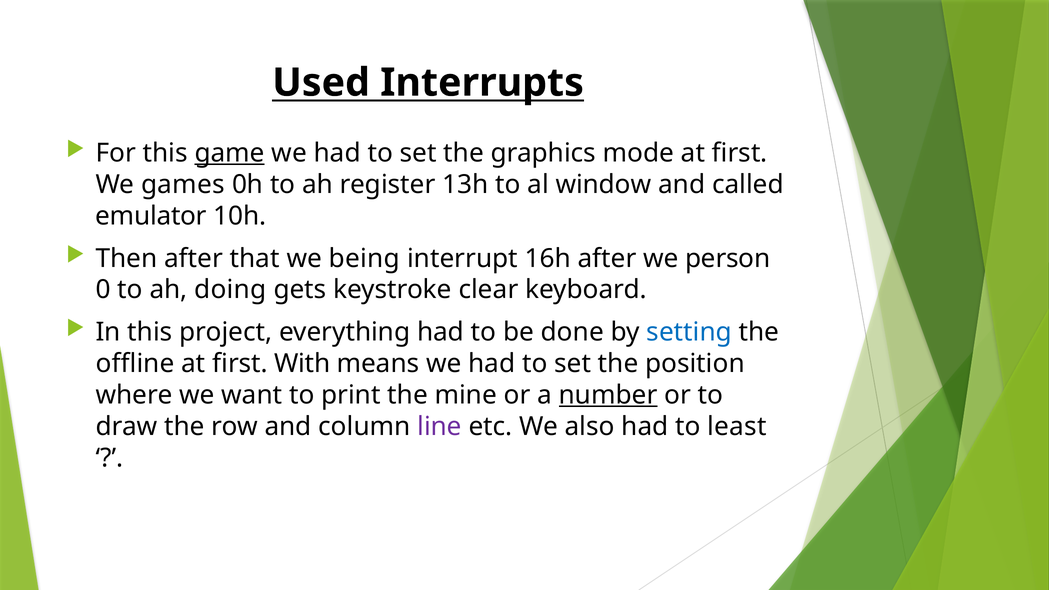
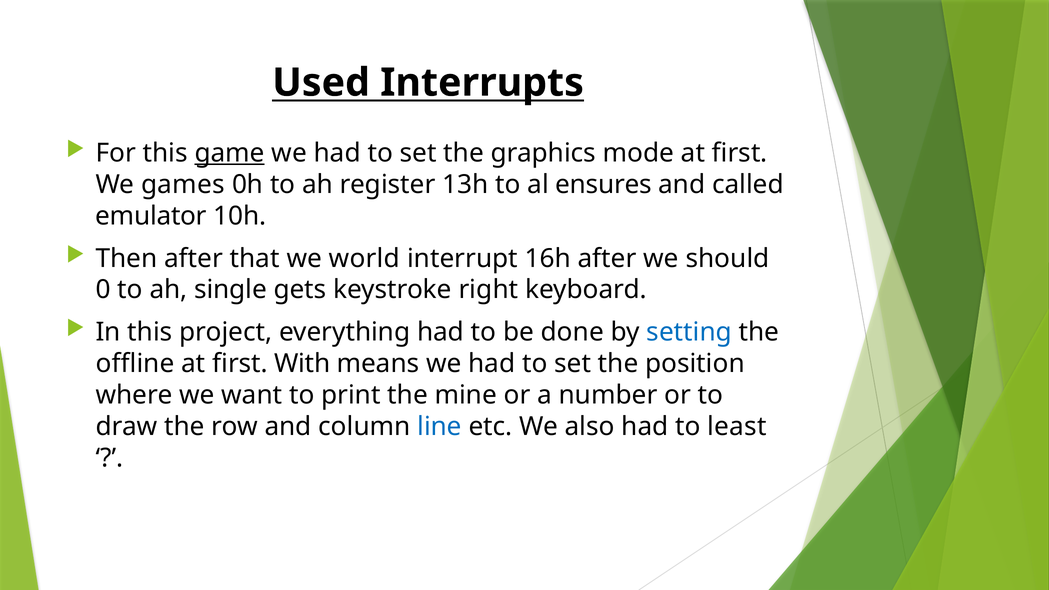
window: window -> ensures (604, 184)
being: being -> world (364, 258)
person: person -> should (728, 258)
doing: doing -> single (231, 290)
clear: clear -> right (488, 290)
number underline: present -> none (608, 395)
line colour: purple -> blue (440, 427)
